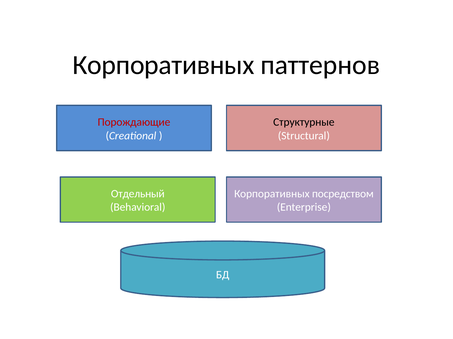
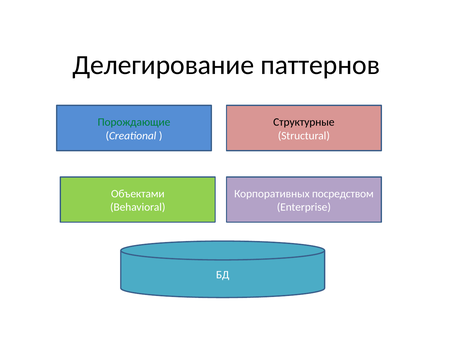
Корпоративных: Корпоративных -> Делегирование (163, 65)
Порождающие colour: red -> green (134, 122)
Отдельный: Отдельный -> Объектами (138, 194)
